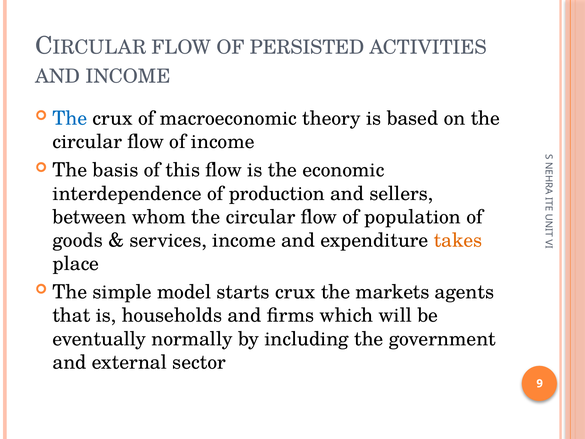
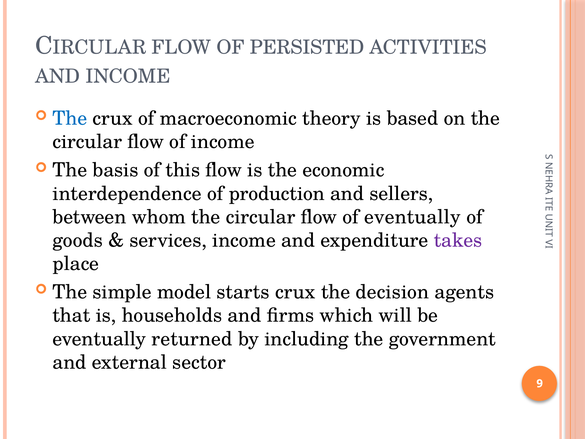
of population: population -> eventually (412, 217)
takes colour: orange -> purple (458, 240)
markets: markets -> decision (392, 292)
normally: normally -> returned (192, 339)
